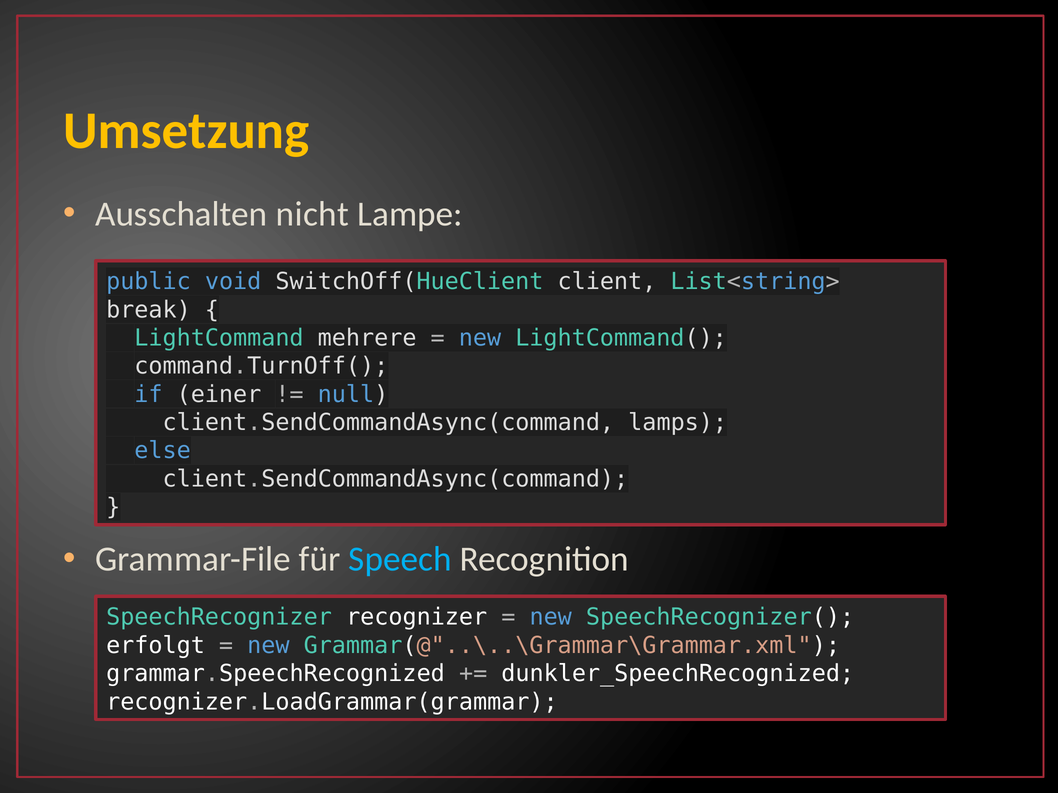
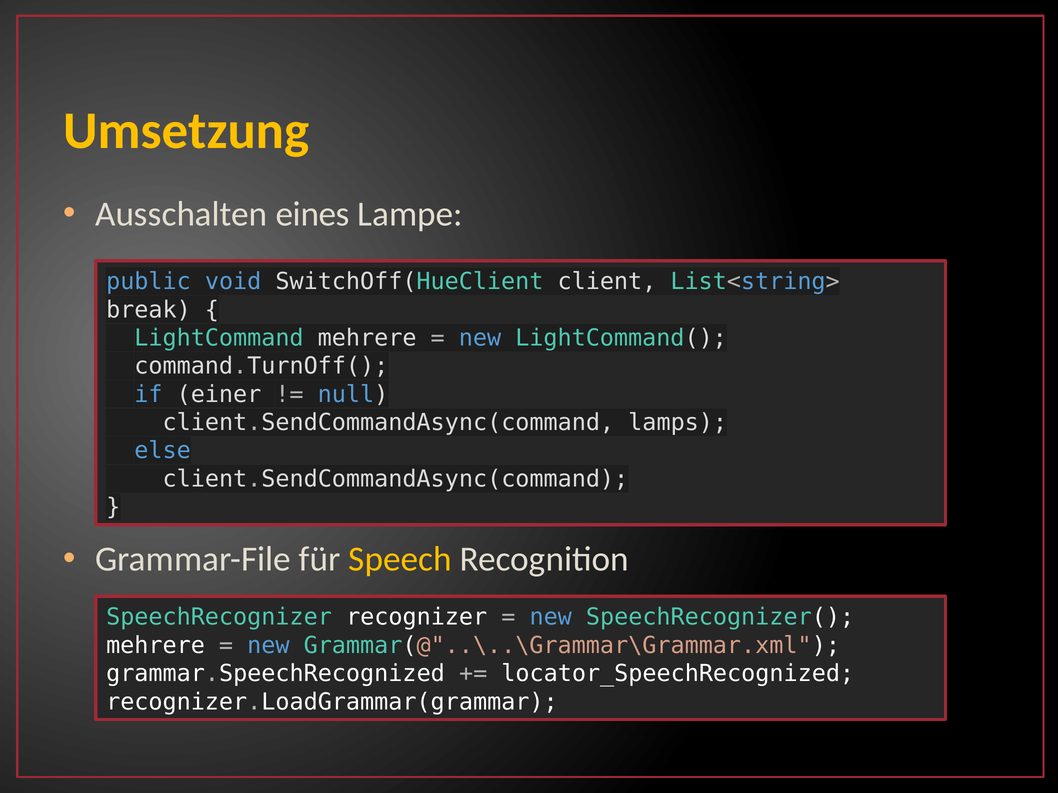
nicht: nicht -> eines (313, 214)
Speech colour: light blue -> yellow (400, 560)
erfolgt: erfolgt -> mehrere (156, 646)
dunkler_SpeechRecognized: dunkler_SpeechRecognized -> locator_SpeechRecognized (678, 674)
